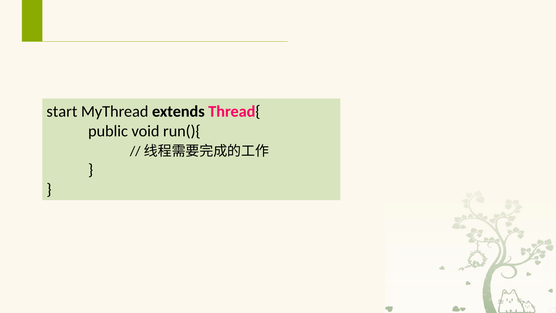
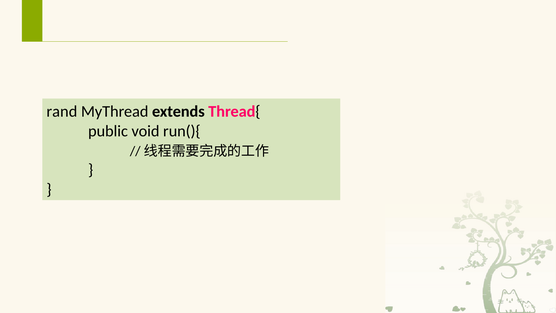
start: start -> rand (62, 111)
